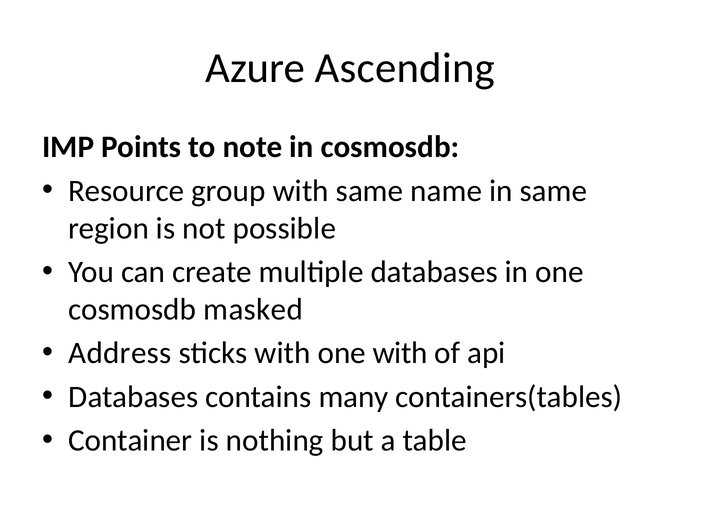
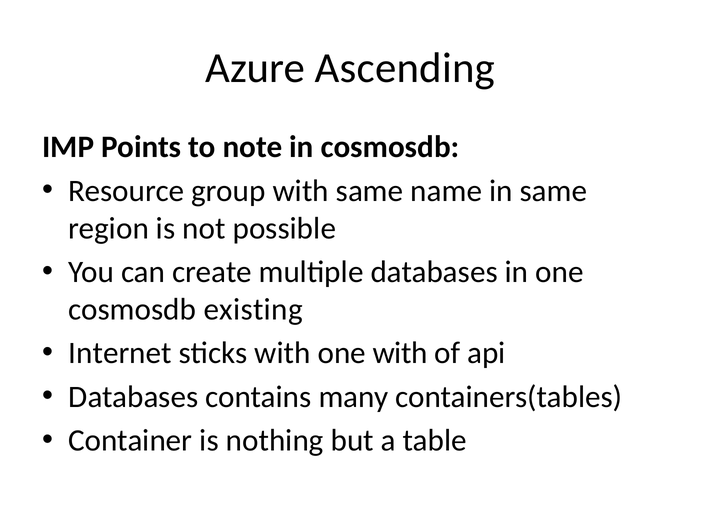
masked: masked -> existing (253, 309)
Address: Address -> Internet (120, 353)
